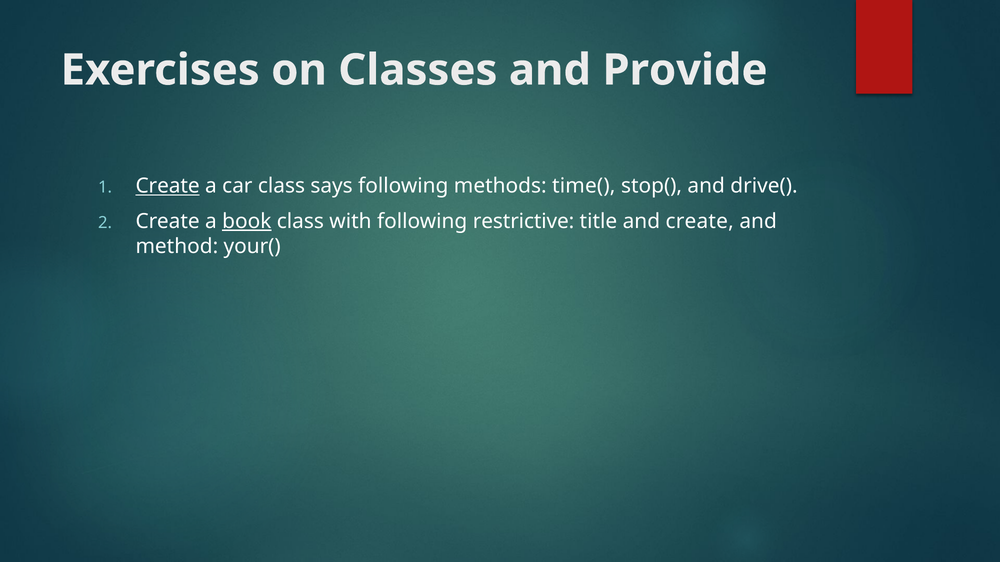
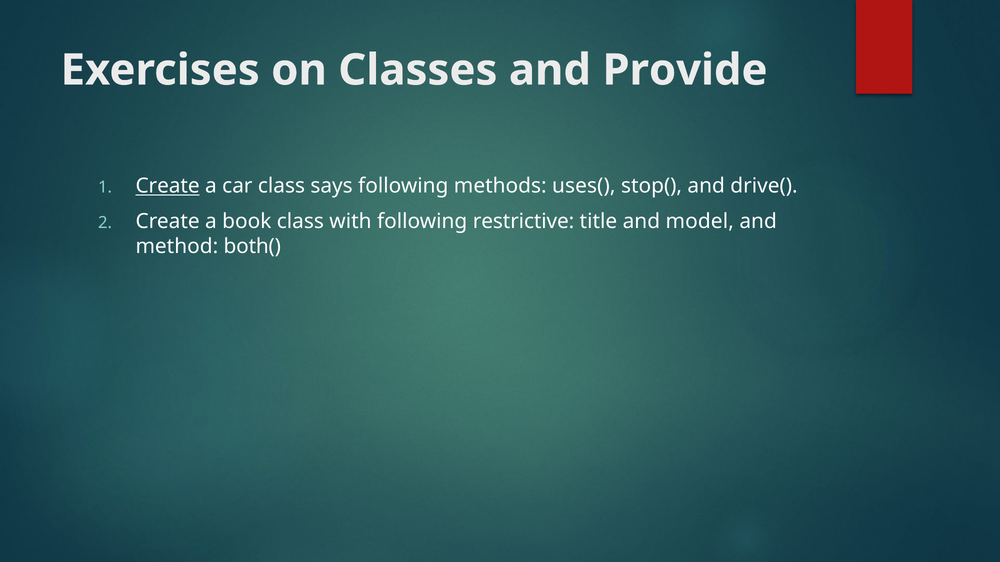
time(: time( -> uses( (584, 186)
book underline: present -> none (247, 222)
and create: create -> model (700, 222)
your(: your( -> both( (252, 247)
